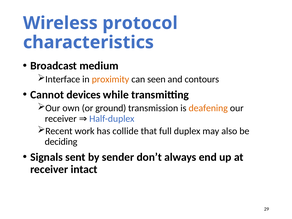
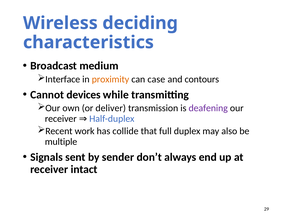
protocol: protocol -> deciding (140, 23)
seen: seen -> case (156, 79)
ground: ground -> deliver (111, 108)
deafening colour: orange -> purple (208, 108)
deciding: deciding -> multiple (61, 142)
